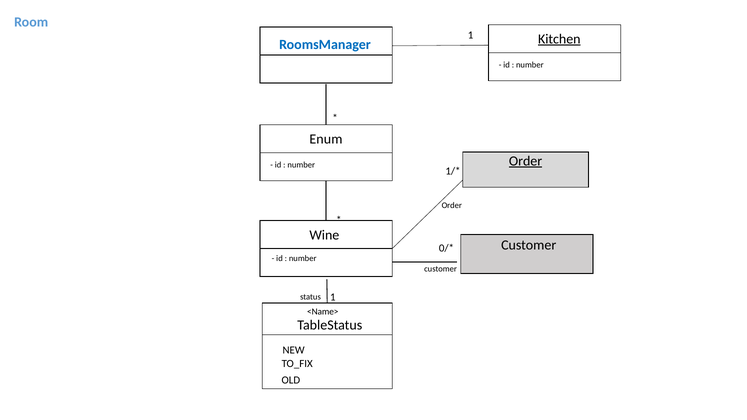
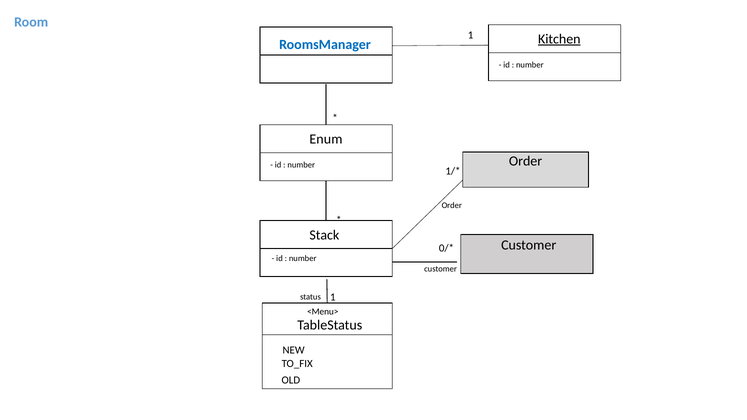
Order underline: present -> none (526, 161)
Wine: Wine -> Stack (324, 235)
<Name>: <Name> -> <Menu> (323, 312)
